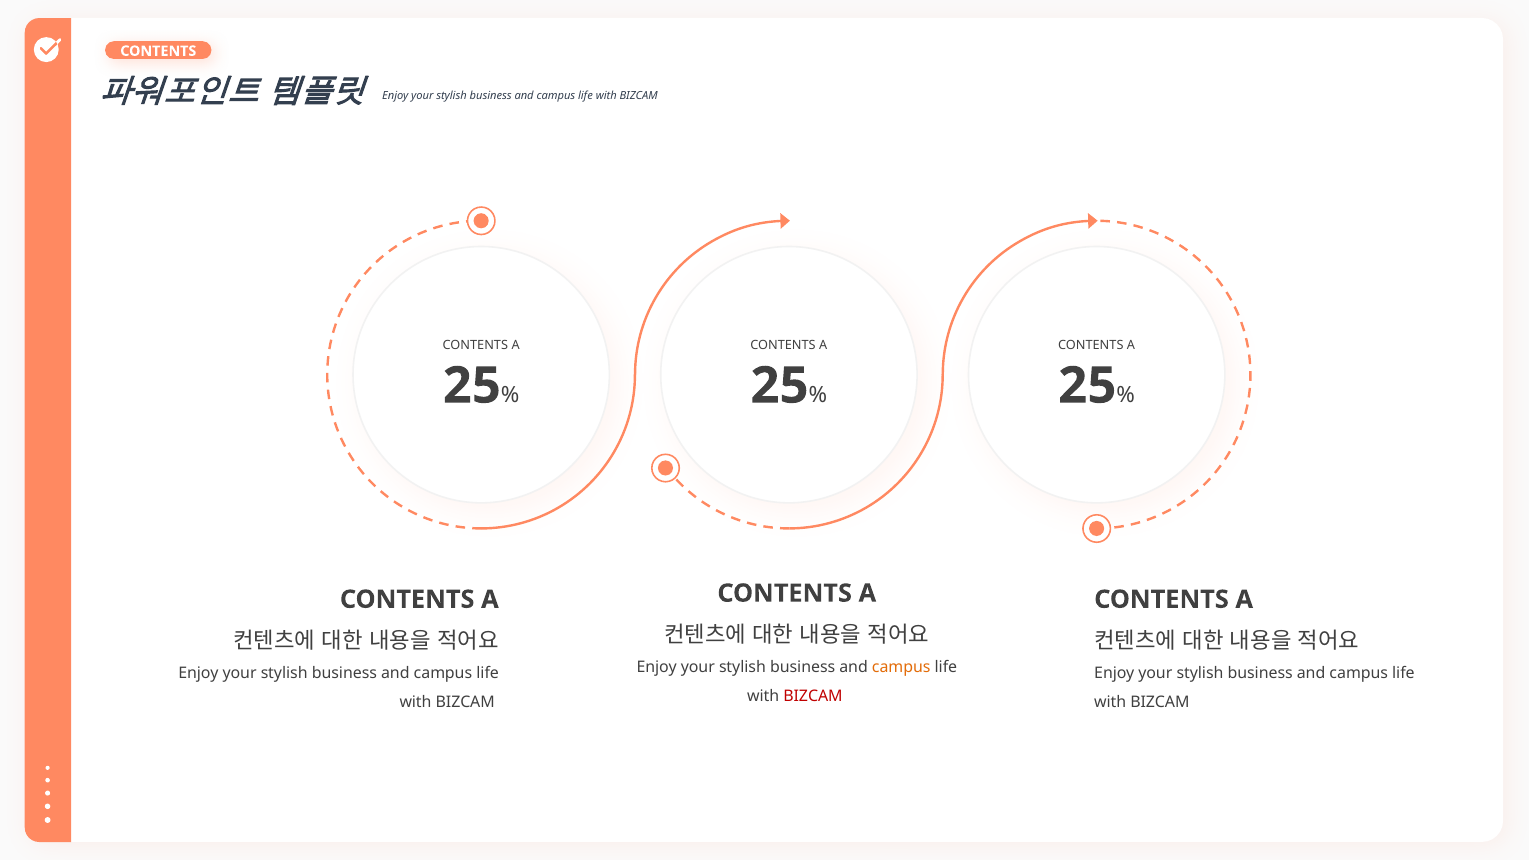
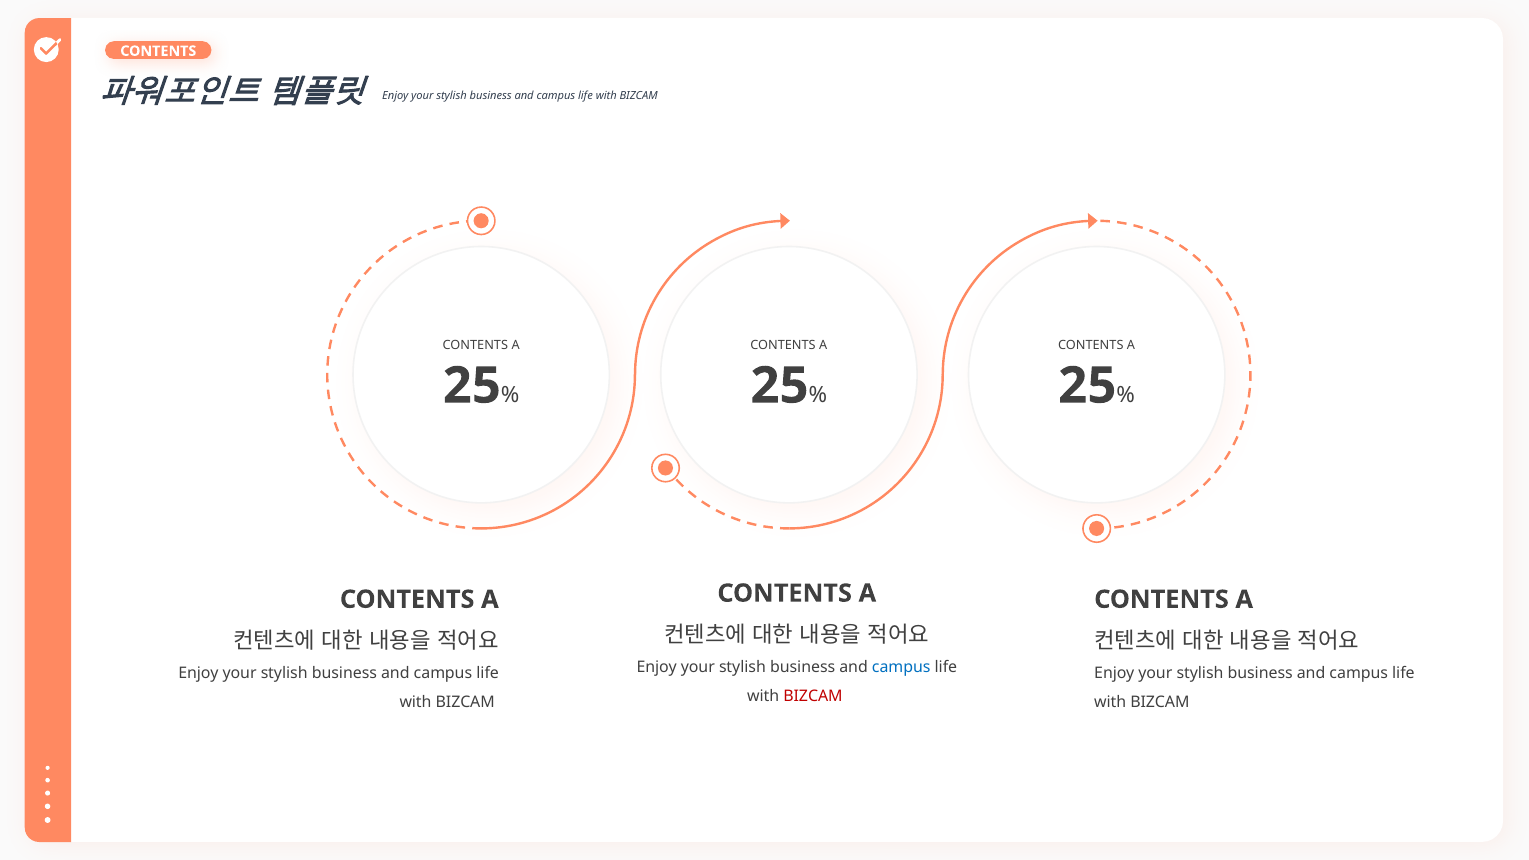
campus colour: orange -> blue (901, 667)
